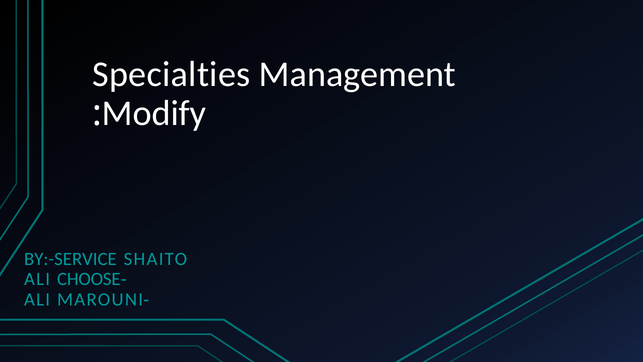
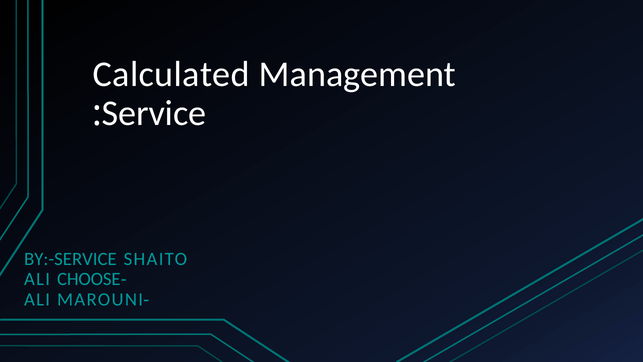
Specialties: Specialties -> Calculated (171, 74)
Modify: Modify -> Service (154, 113)
